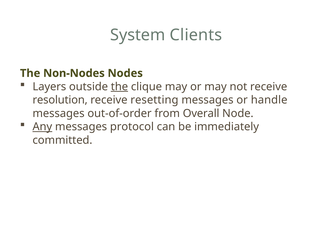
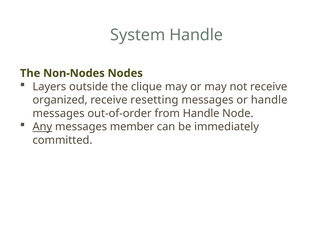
System Clients: Clients -> Handle (196, 35)
the underline: present -> none (119, 86)
resolution: resolution -> organized (60, 100)
from Overall: Overall -> Handle (201, 113)
protocol: protocol -> member (132, 127)
